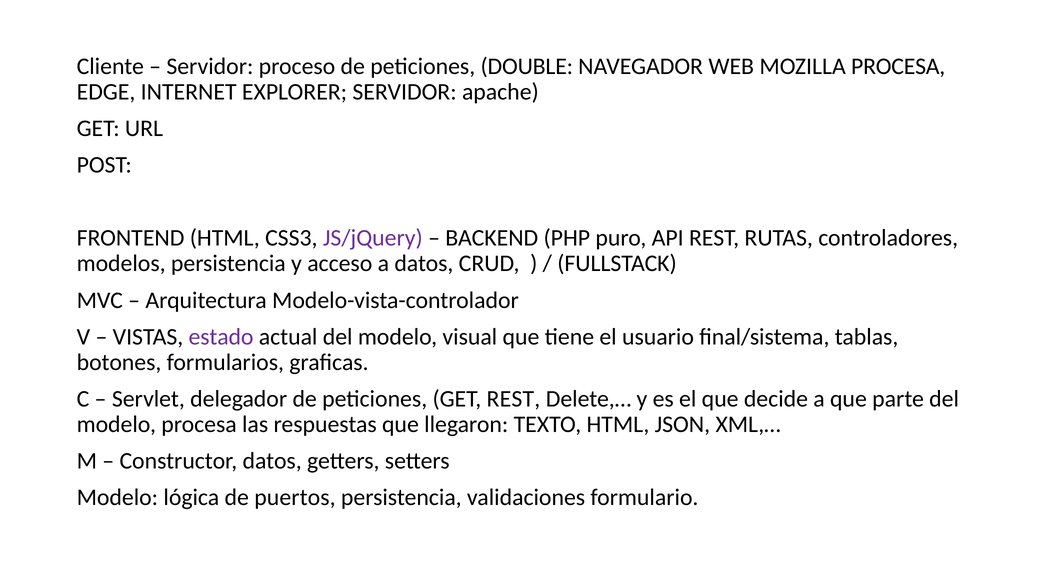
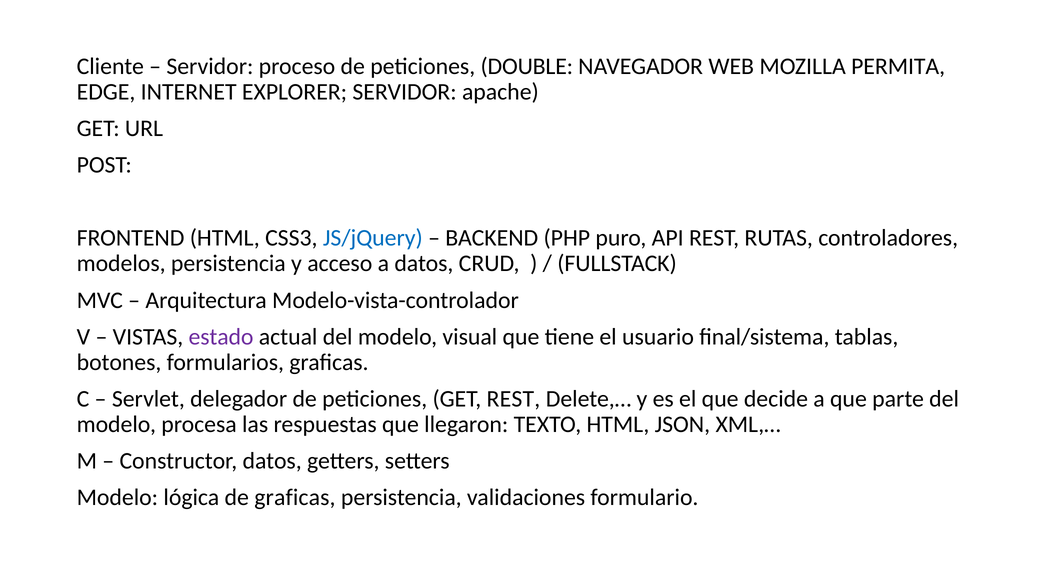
MOZILLA PROCESA: PROCESA -> PERMITA (898, 66)
JS/jQuery colour: purple -> blue (373, 238)
de puertos: puertos -> graficas (295, 498)
